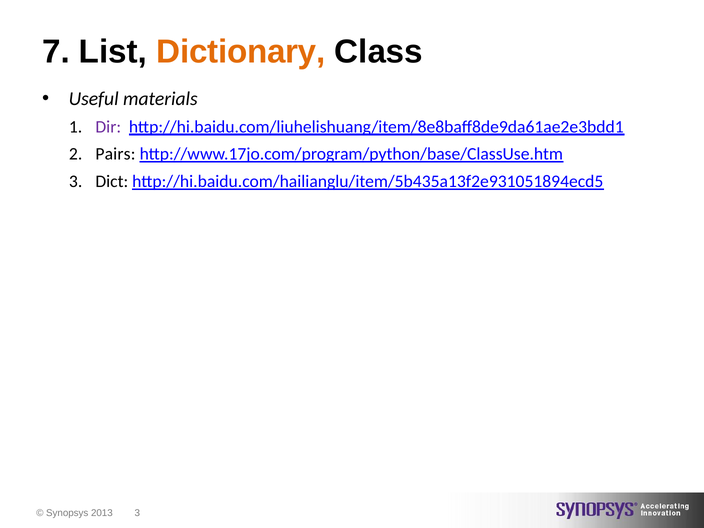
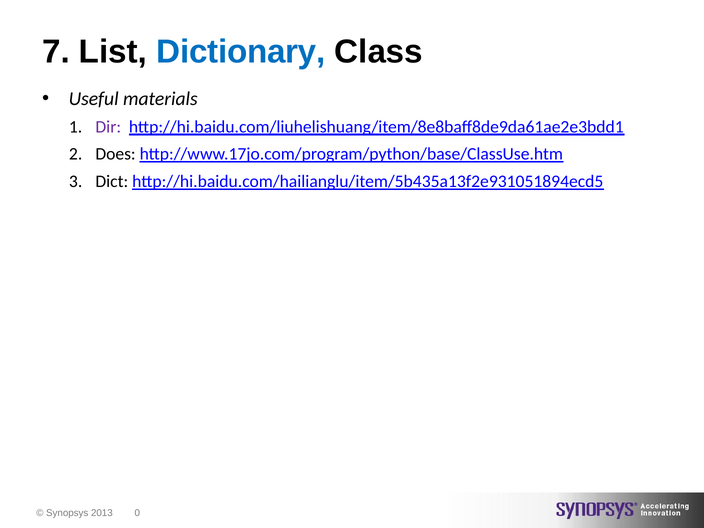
Dictionary colour: orange -> blue (241, 52)
Pairs: Pairs -> Does (116, 154)
3: 3 -> 0 (137, 513)
